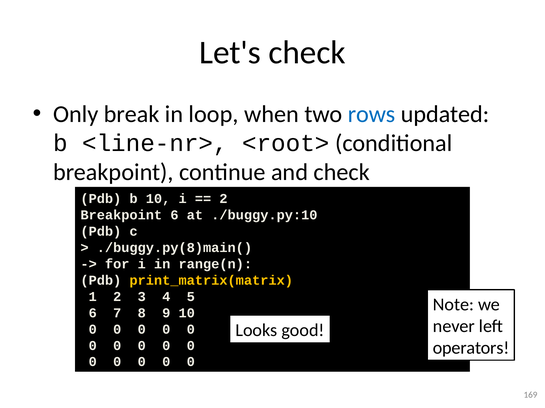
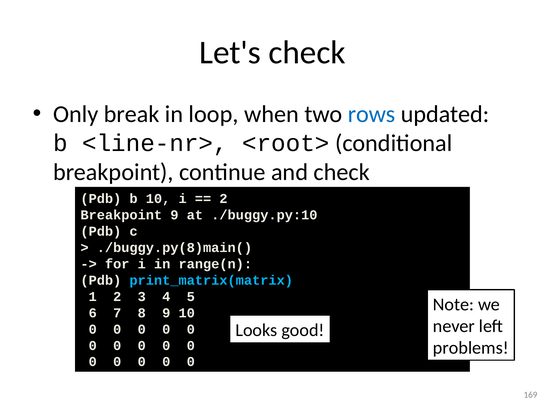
Breakpoint 6: 6 -> 9 (174, 215)
print_matrix(matrix colour: yellow -> light blue (211, 281)
operators: operators -> problems (471, 349)
